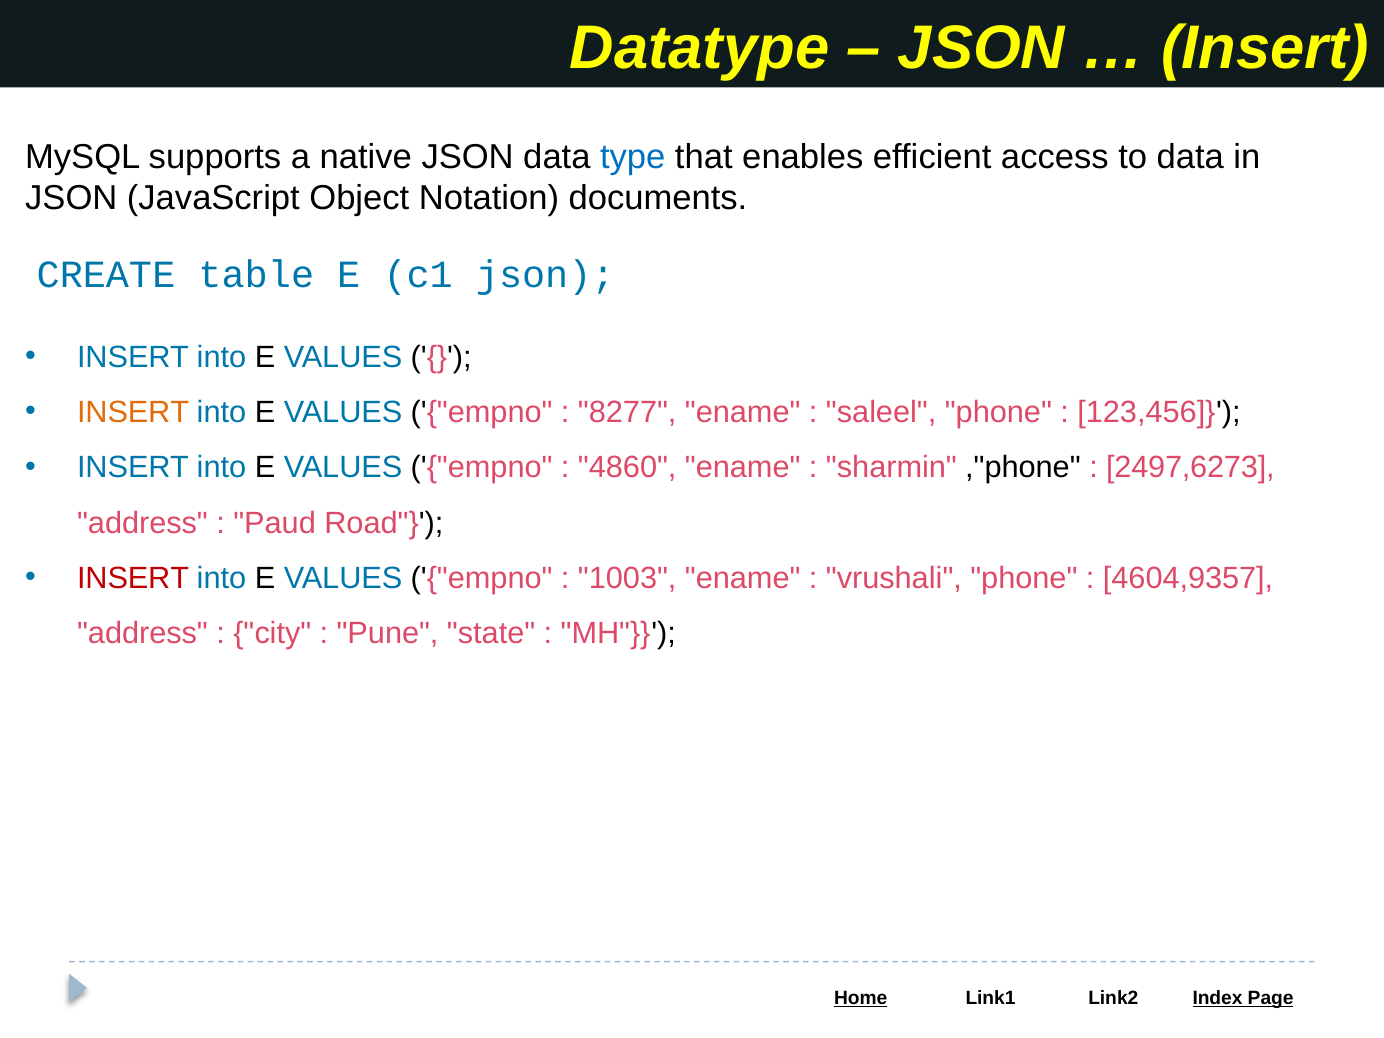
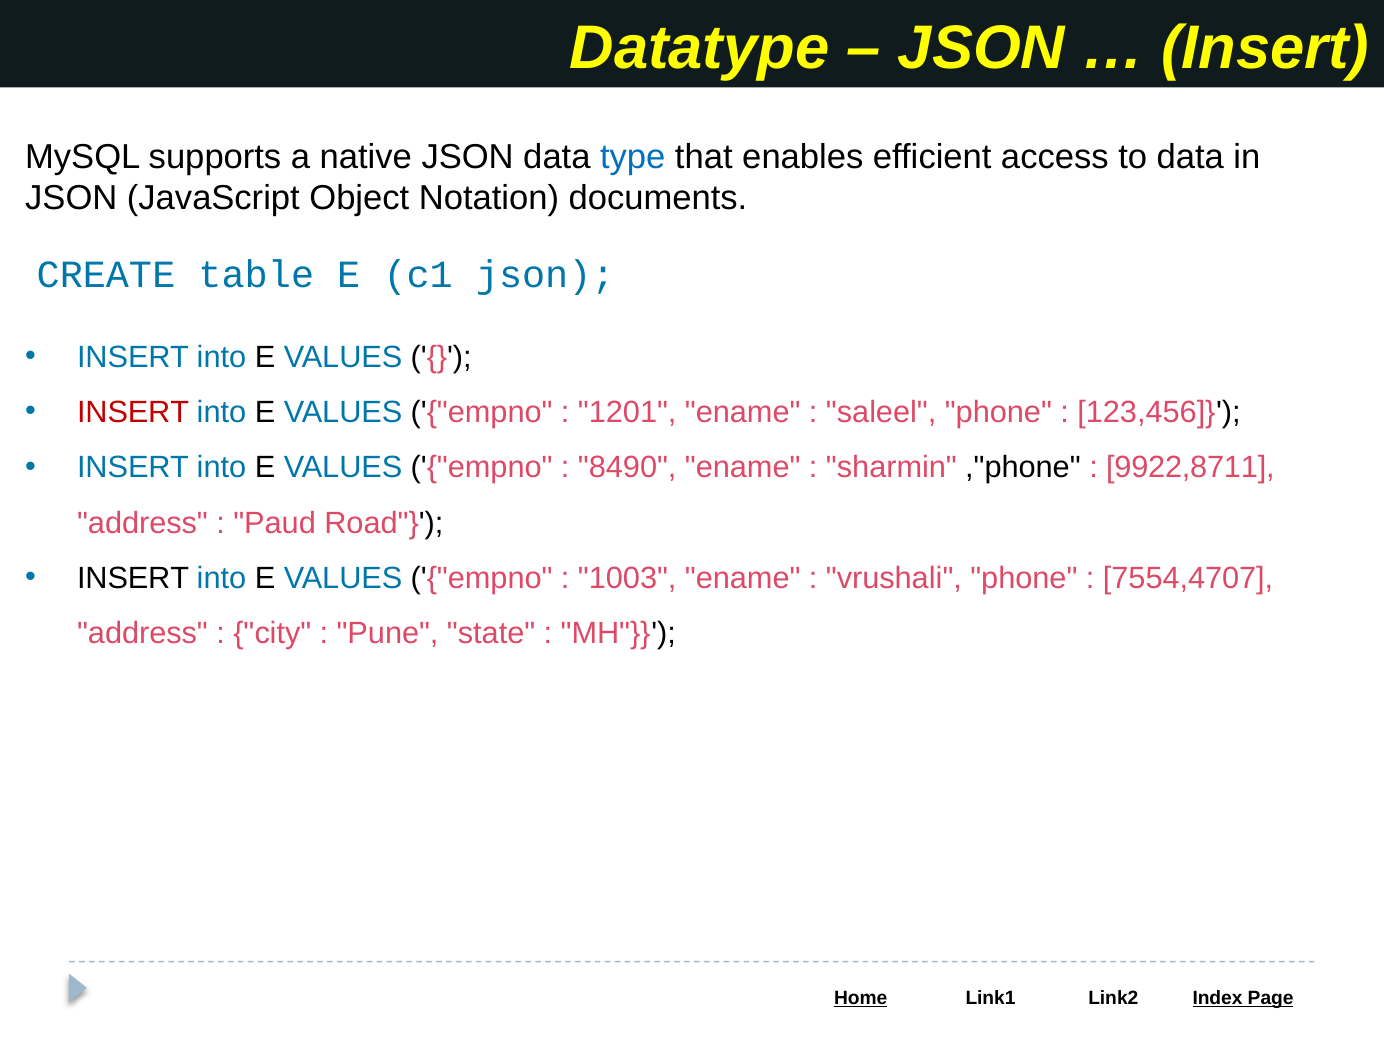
INSERT colour: orange -> red (133, 412)
8277: 8277 -> 1201 (627, 412)
4860: 4860 -> 8490 (627, 468)
2497,6273: 2497,6273 -> 9922,8711 (1190, 468)
INSERT colour: red -> black (133, 578)
4604,9357: 4604,9357 -> 7554,4707 (1188, 578)
